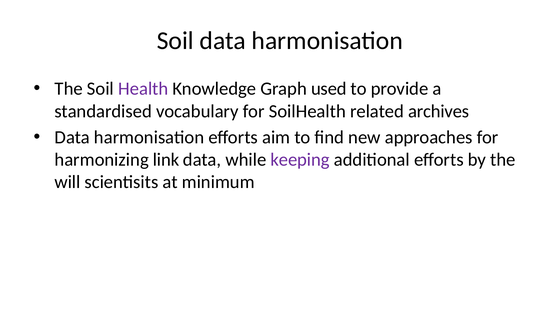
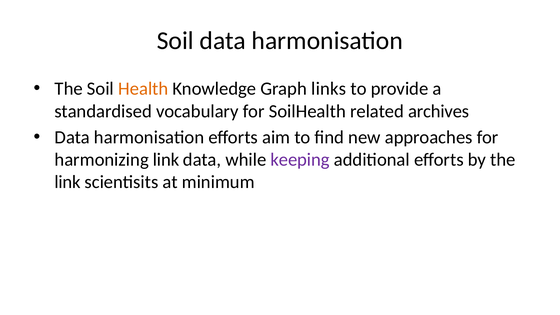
Health colour: purple -> orange (143, 89)
used: used -> links (329, 89)
will: will -> link (68, 182)
